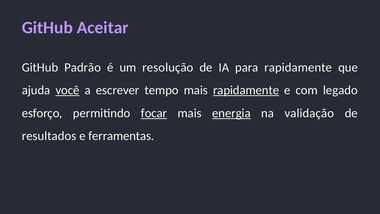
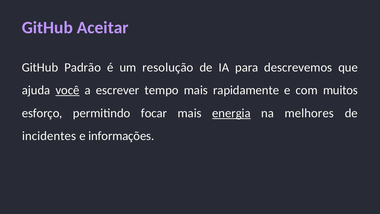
para rapidamente: rapidamente -> descrevemos (298, 67)
rapidamente underline: present -> none (246, 90)
legado: legado -> muitos (340, 90)
focar underline: present -> none (154, 113)
validação: validação -> melhores (309, 113)
resultados: resultados -> incidentes (49, 136)
ferramentas: ferramentas -> informações (121, 136)
